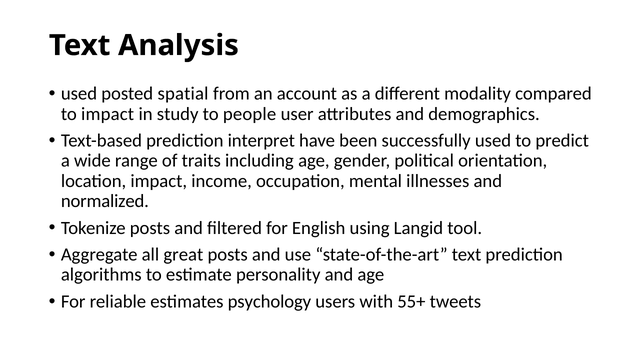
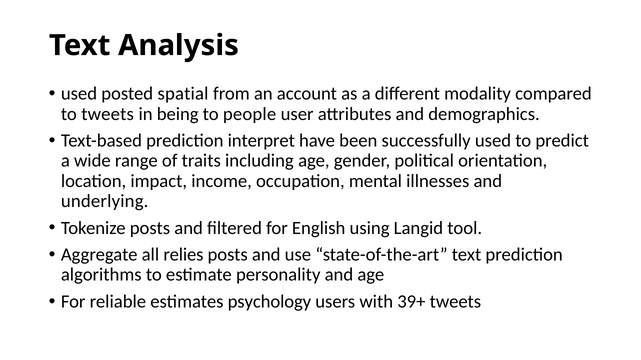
to impact: impact -> tweets (108, 114)
study: study -> being (178, 114)
normalized: normalized -> underlying (105, 201)
great: great -> relies (183, 255)
55+: 55+ -> 39+ (411, 302)
